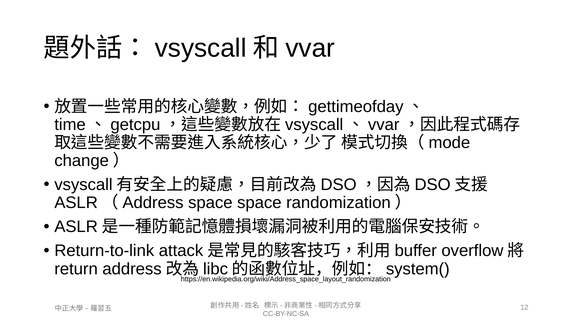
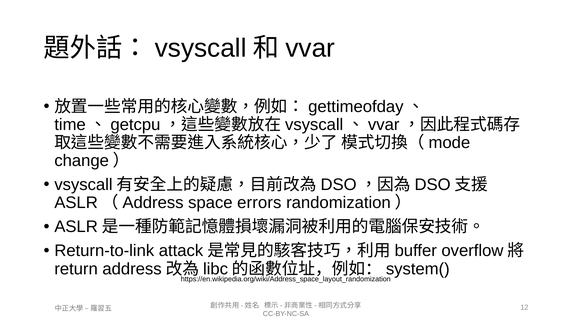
space space: space -> errors (259, 203)
